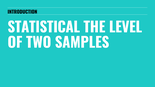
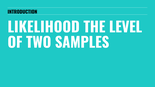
STATISTICAL: STATISTICAL -> LIKELIHOOD (44, 28)
